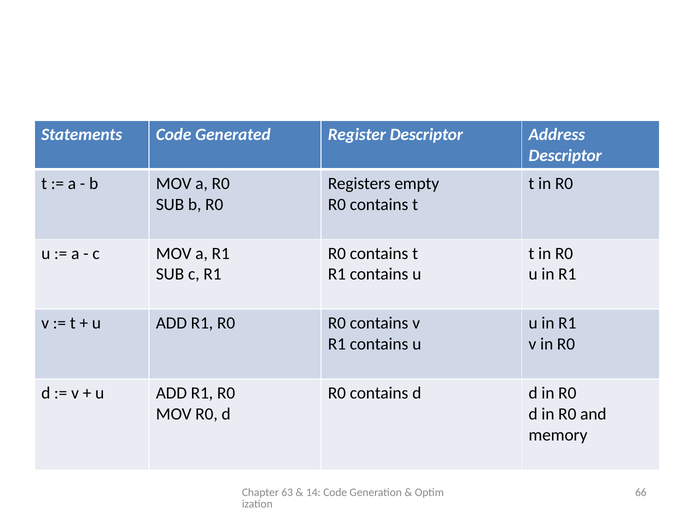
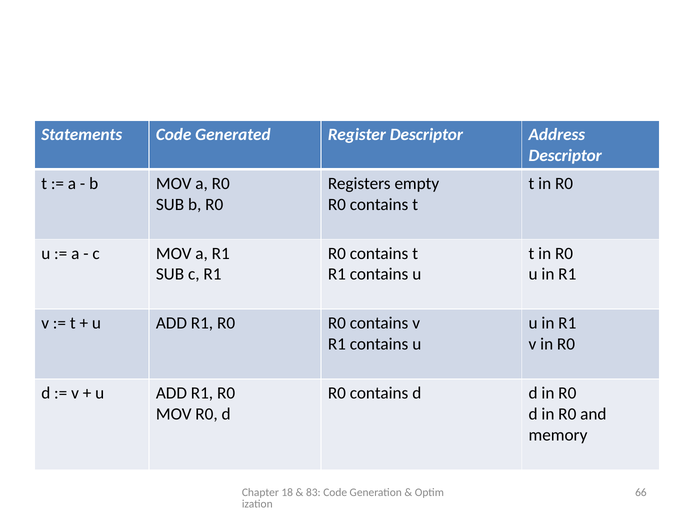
63: 63 -> 18 (287, 493)
14: 14 -> 83 (313, 493)
